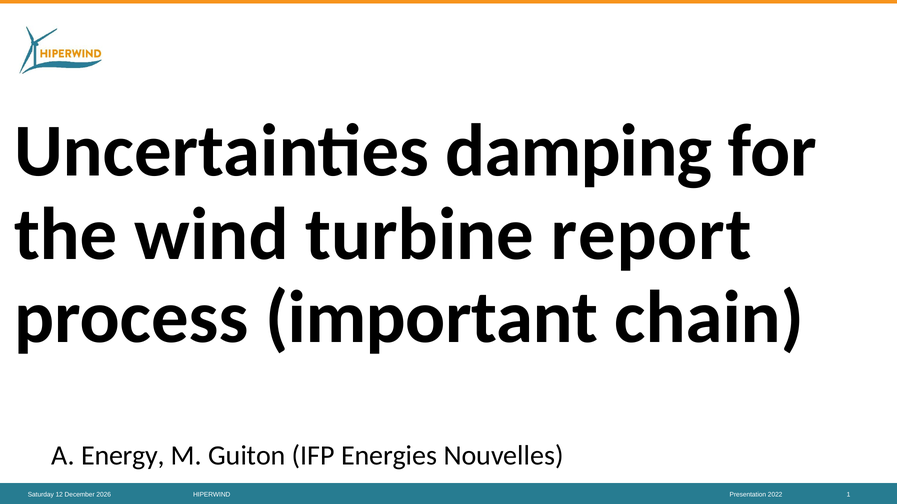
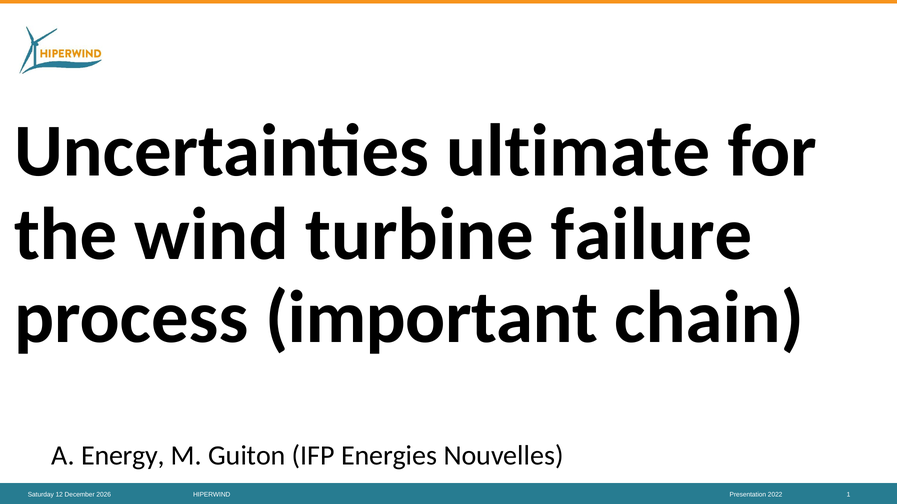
damping: damping -> ultimate (578, 151)
report: report -> failure (652, 235)
